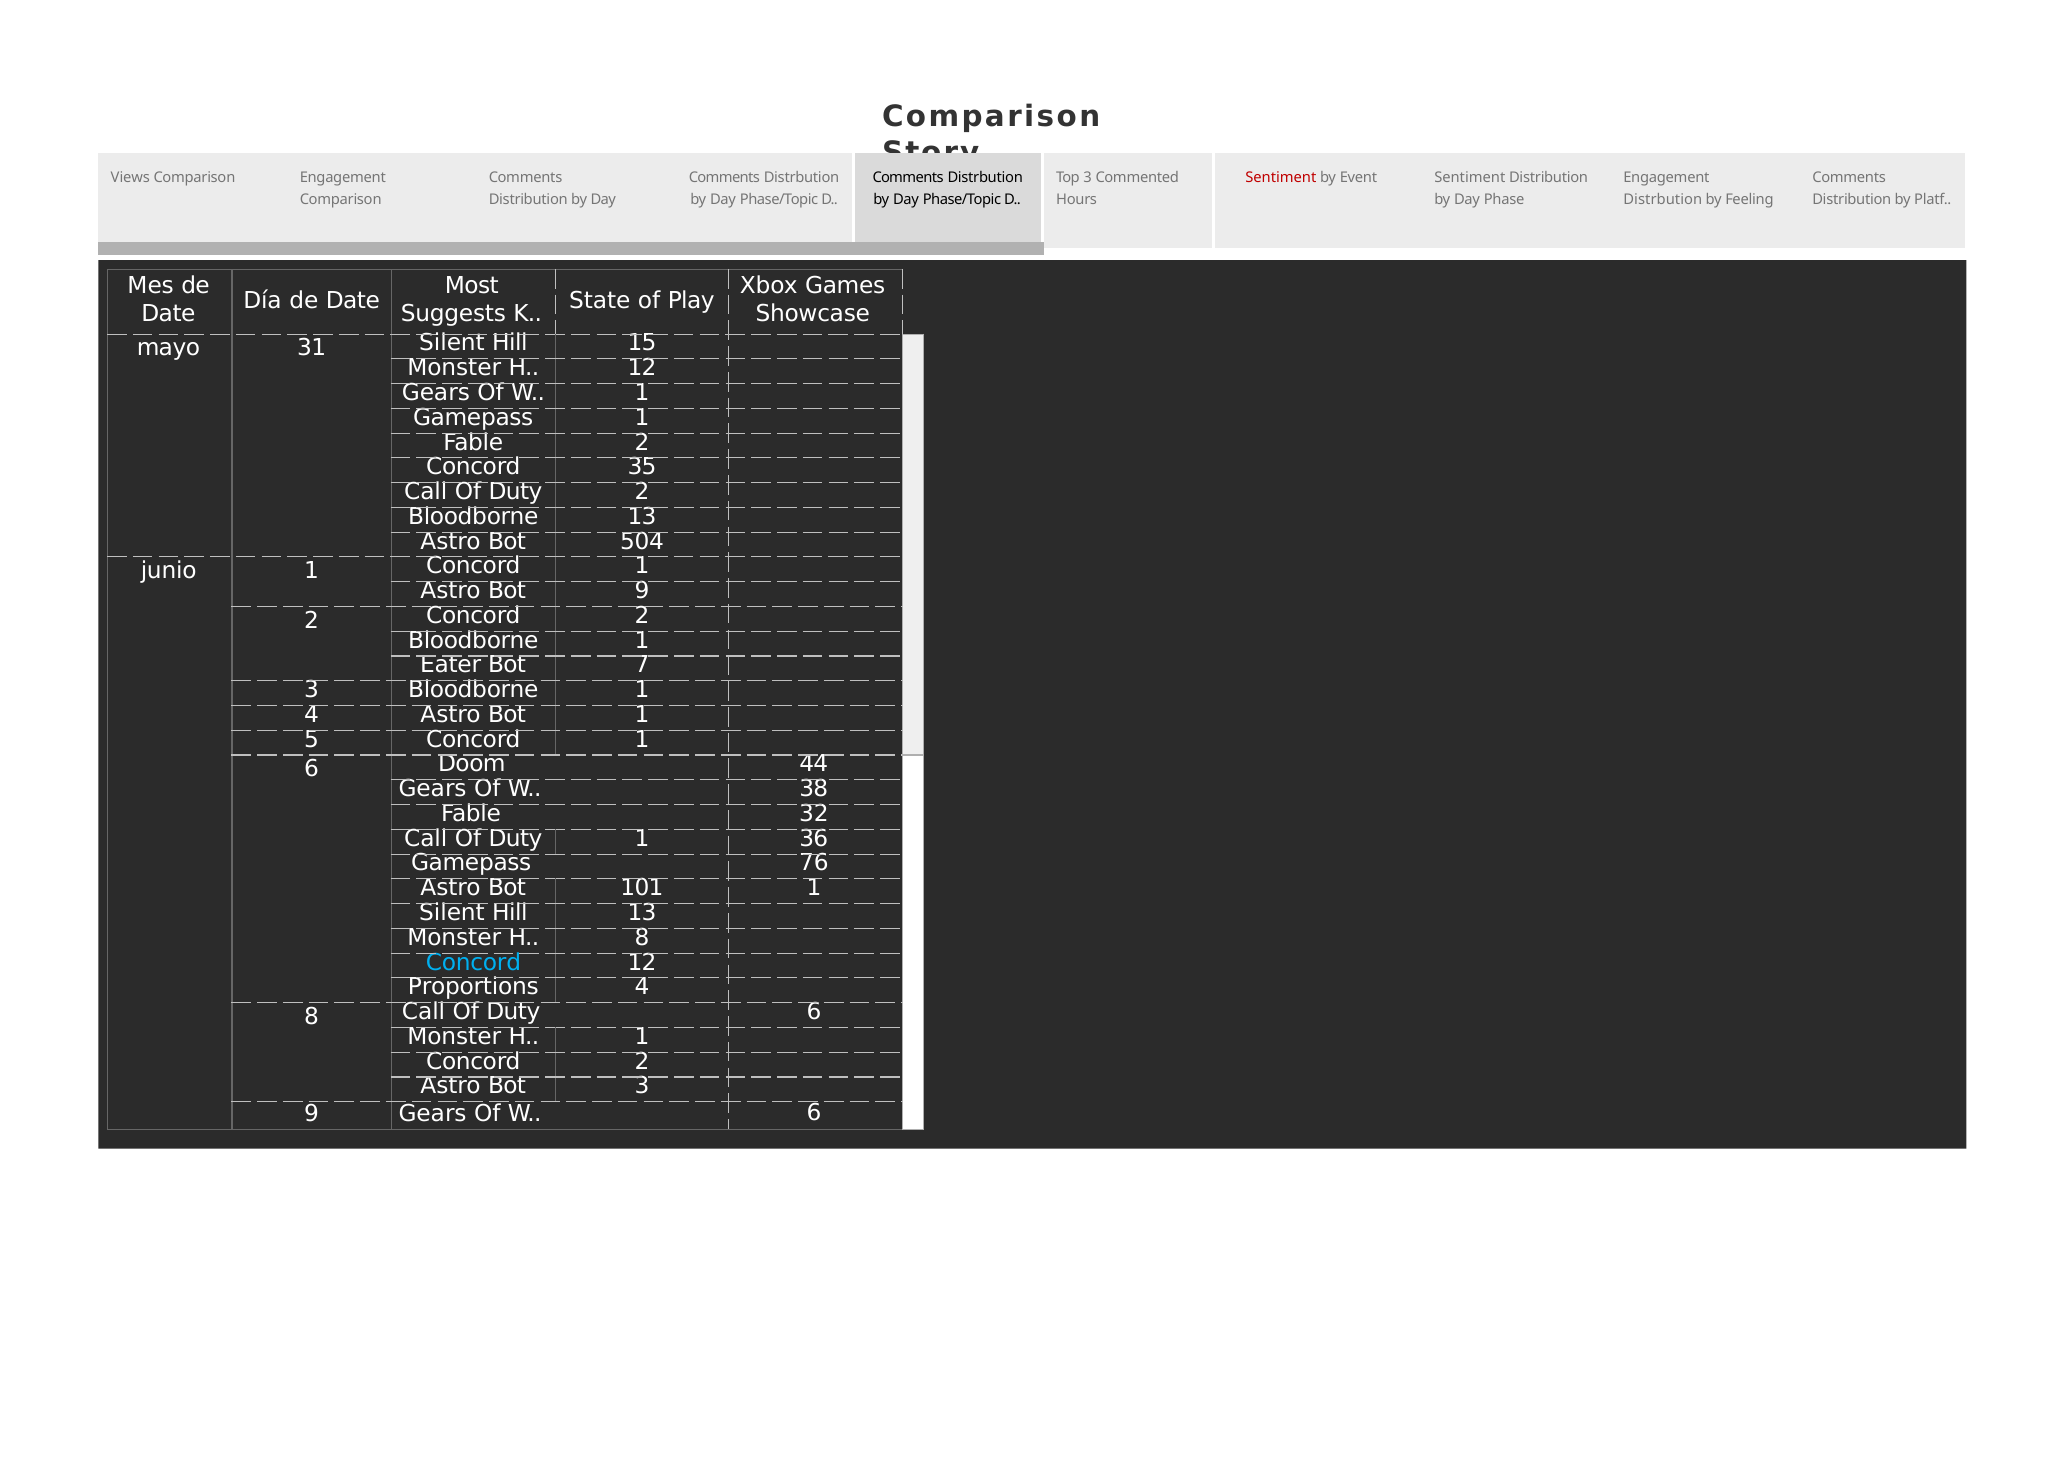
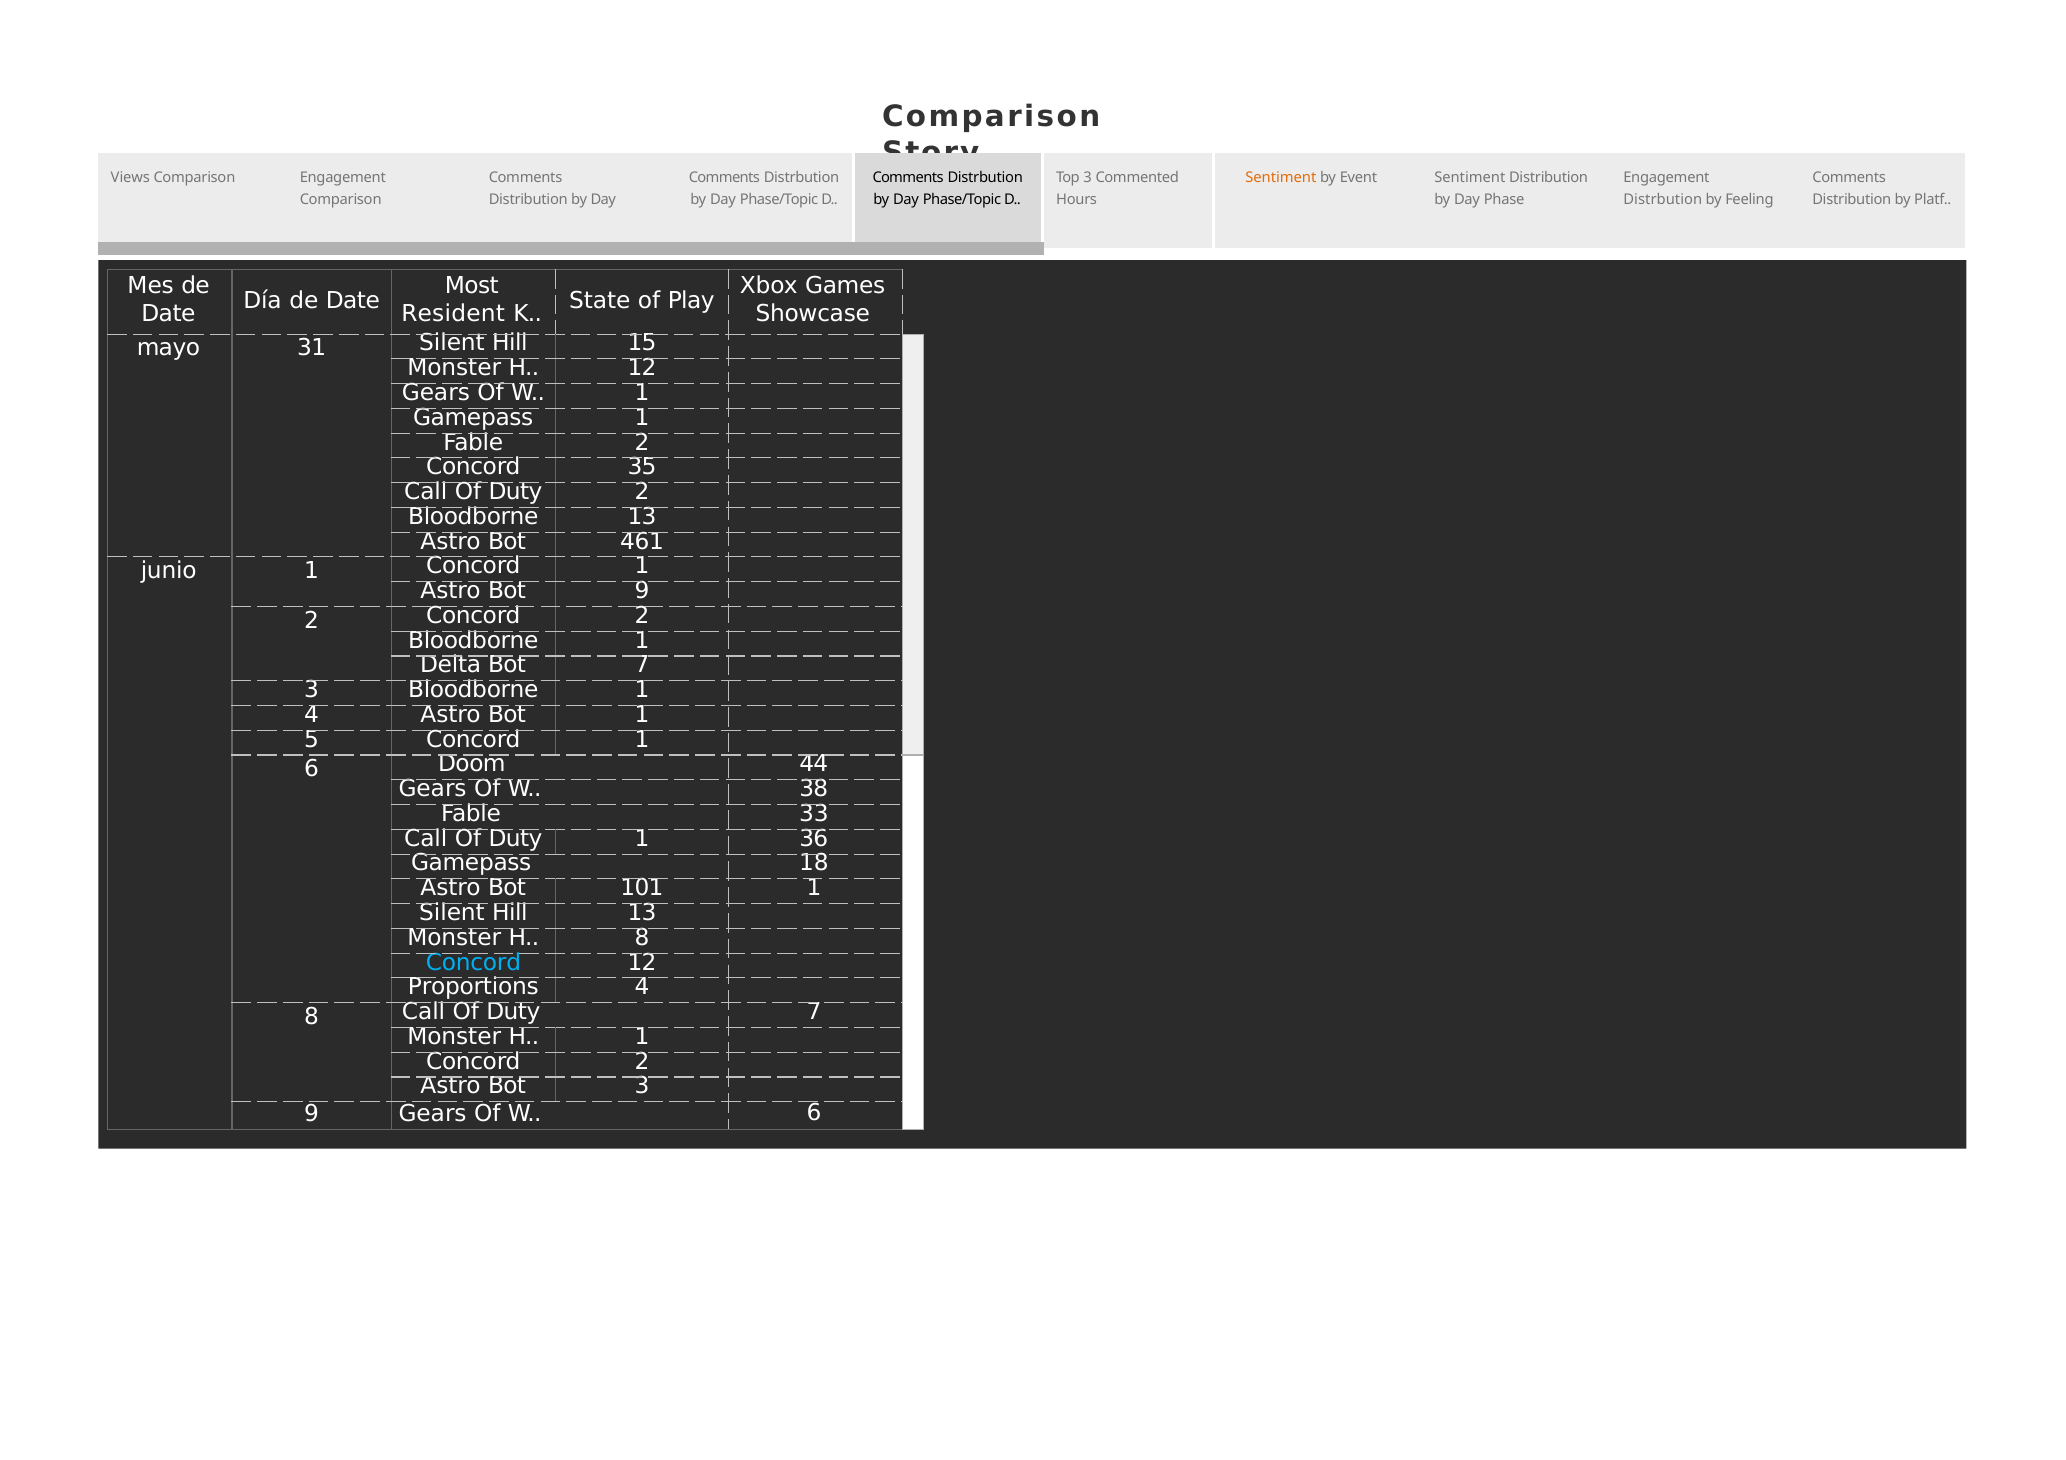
Sentiment colour: red -> orange (1281, 177)
Suggests: Suggests -> Resident (453, 313)
504: 504 -> 461 (642, 541)
Eater: Eater -> Delta (451, 665)
32: 32 -> 33 (814, 814)
76: 76 -> 18 (814, 863)
Duty 6: 6 -> 7 (814, 1012)
